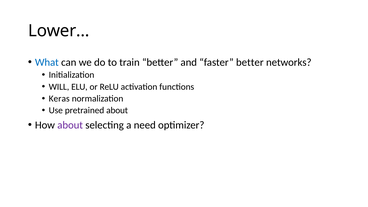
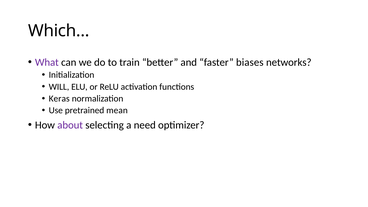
Lower…: Lower… -> Which… (59, 31)
What colour: blue -> purple (47, 62)
faster better: better -> biases (250, 62)
pretrained about: about -> mean (117, 110)
